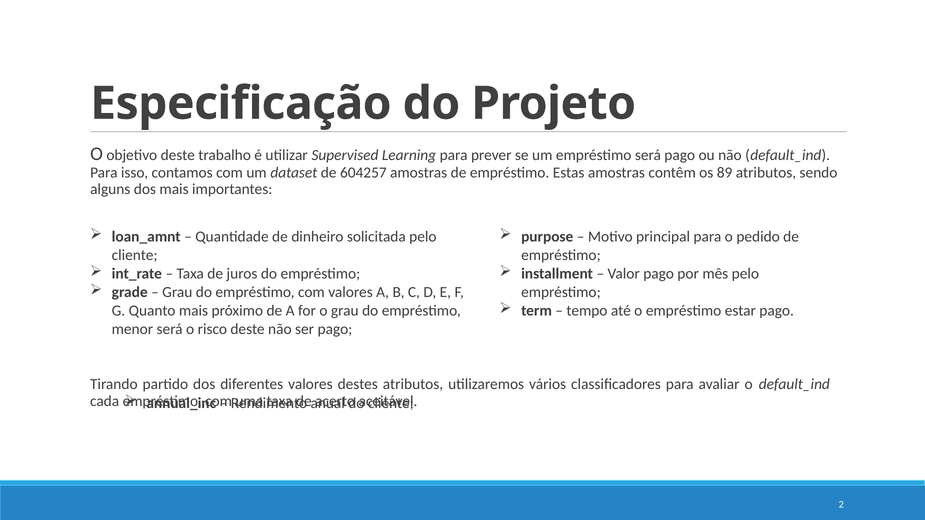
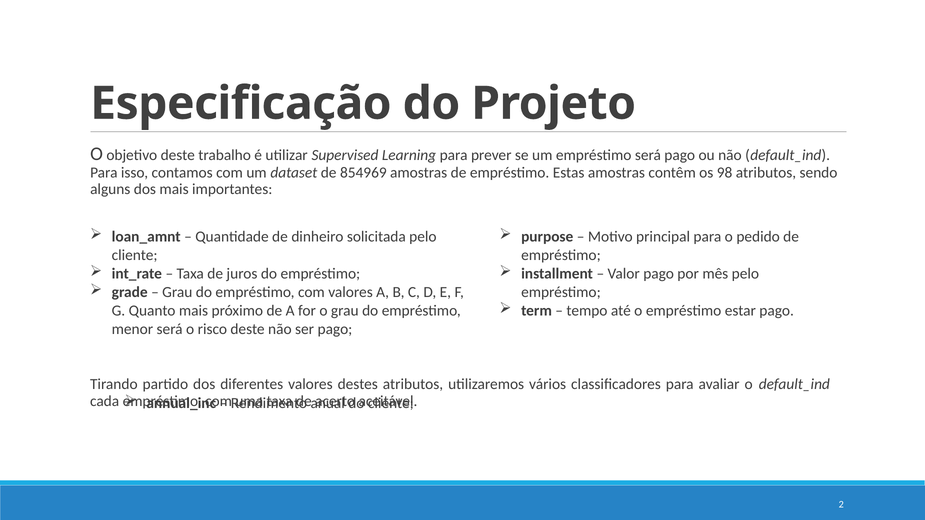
604257: 604257 -> 854969 (363, 173)
89: 89 -> 98 (725, 173)
